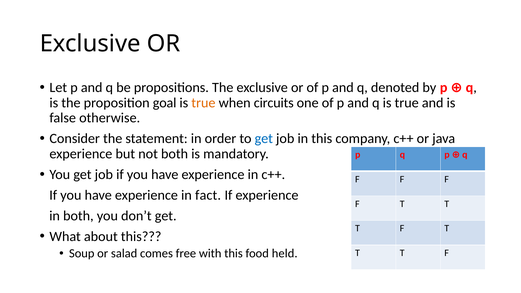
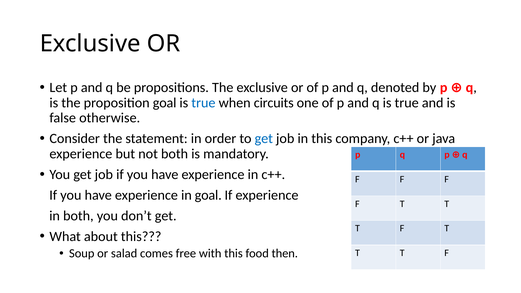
true colour: orange -> blue (203, 103)
in fact: fact -> goal (208, 195)
held: held -> then (285, 254)
